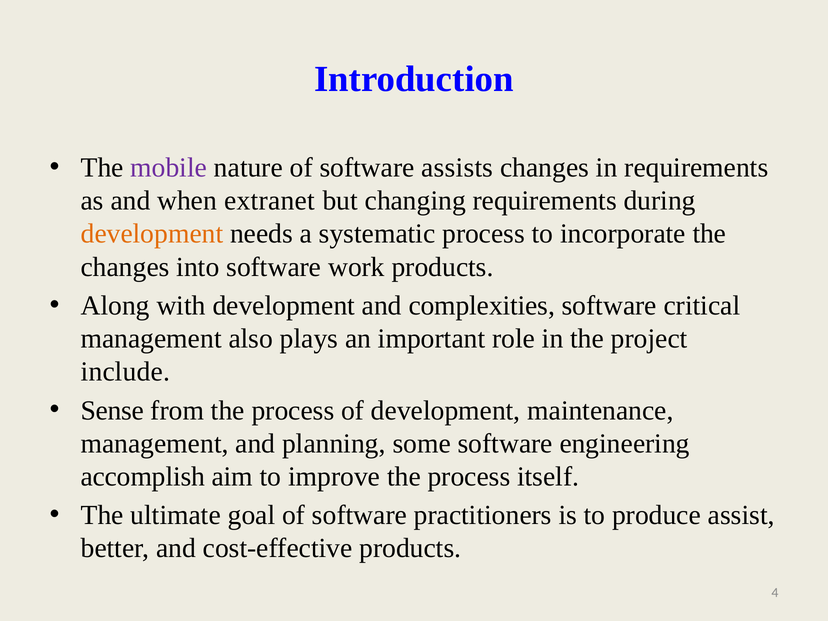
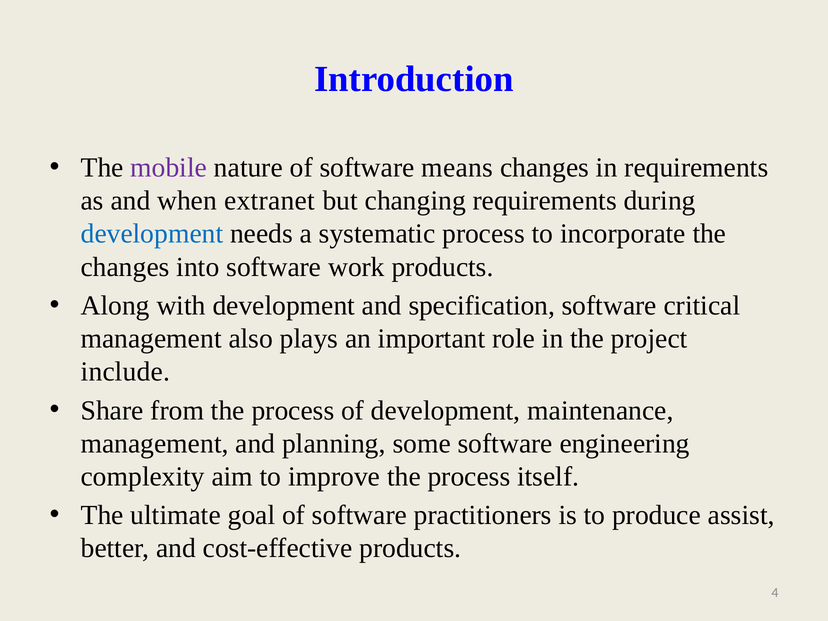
assists: assists -> means (457, 168)
development colour: orange -> blue (152, 234)
complexities: complexities -> specification (482, 306)
Sense: Sense -> Share (112, 410)
accomplish: accomplish -> complexity (143, 477)
